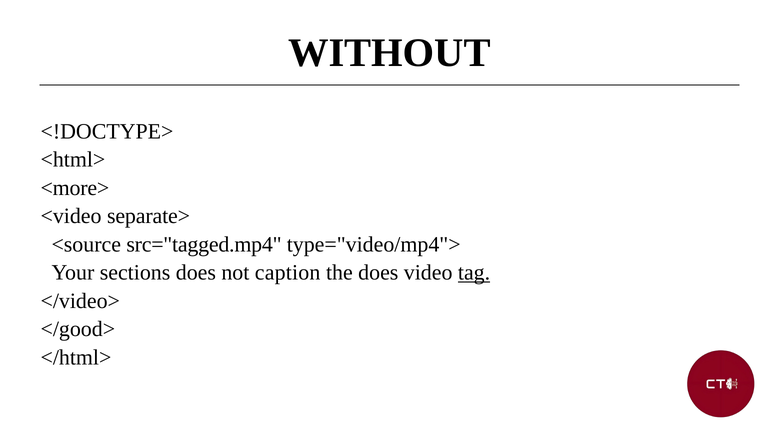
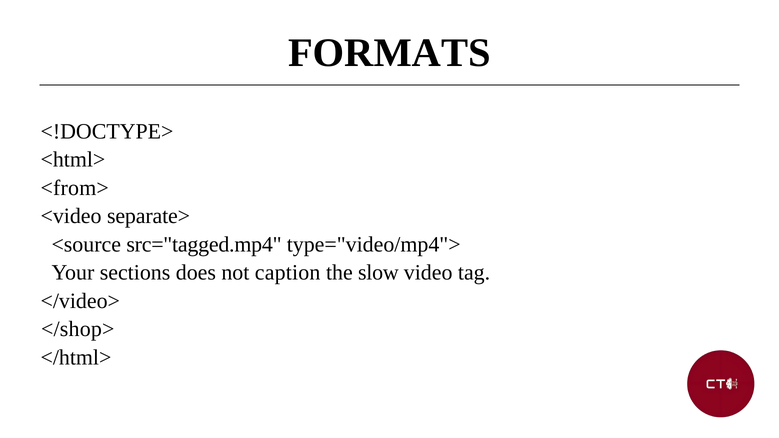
WITHOUT: WITHOUT -> FORMATS (389, 53)
<more>: <more> -> <from> (75, 188)
the does: does -> slow (378, 273)
tag underline: present -> none (474, 273)
</good>: </good> -> </shop> (78, 329)
